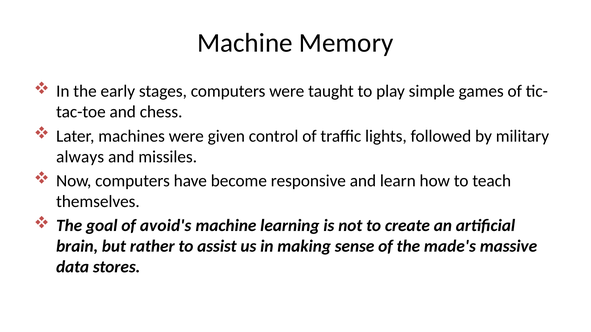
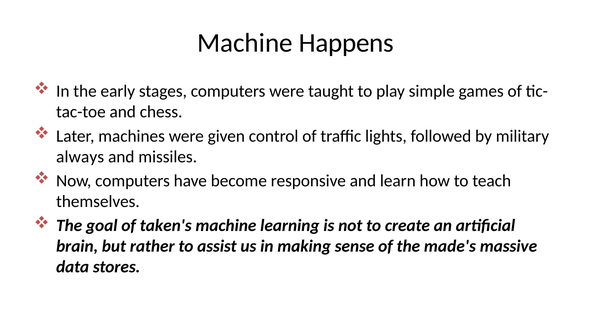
Memory: Memory -> Happens (346, 43)
avoid's: avoid's -> taken's (166, 226)
